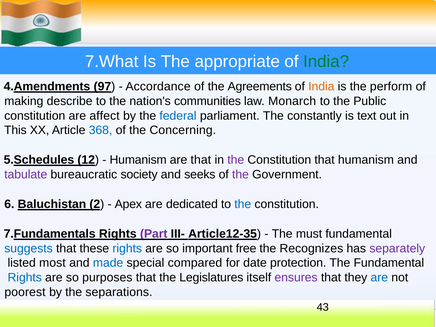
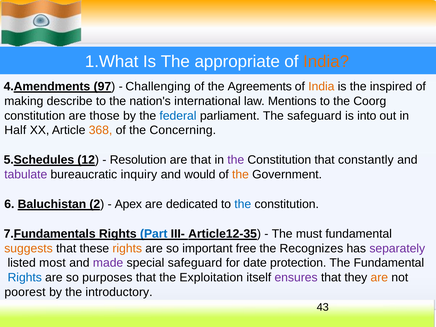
7.What: 7.What -> 1.What (112, 62)
India colour: green -> orange (326, 62)
Accordance: Accordance -> Challenging (158, 87)
perform: perform -> inspired (391, 87)
communities: communities -> international (207, 101)
Monarch: Monarch -> Mentions (292, 101)
Public: Public -> Coorg (370, 101)
affect: affect -> those (105, 116)
The constantly: constantly -> safeguard (314, 116)
text: text -> into (367, 116)
This: This -> Half (15, 130)
368 colour: blue -> orange (101, 130)
Humanism: Humanism -> Resolution (138, 160)
that humanism: humanism -> constantly (366, 160)
society: society -> inquiry (139, 174)
seeks: seeks -> would (200, 174)
the colour: purple -> orange (240, 174)
Part colour: purple -> blue (154, 234)
suggests colour: blue -> orange (29, 248)
rights colour: blue -> orange (127, 248)
made colour: blue -> purple (108, 263)
special compared: compared -> safeguard (195, 263)
Legislatures: Legislatures -> Exploitation (211, 278)
are colour: blue -> orange (379, 278)
separations: separations -> introductory (119, 292)
